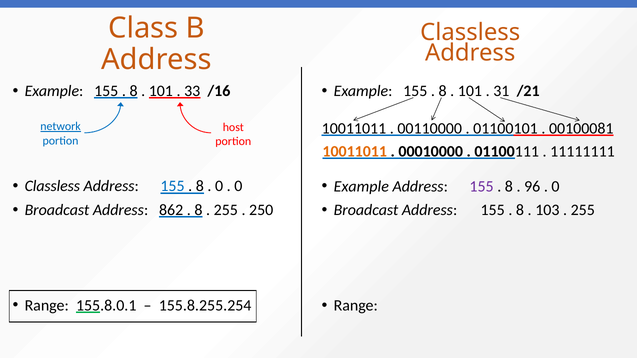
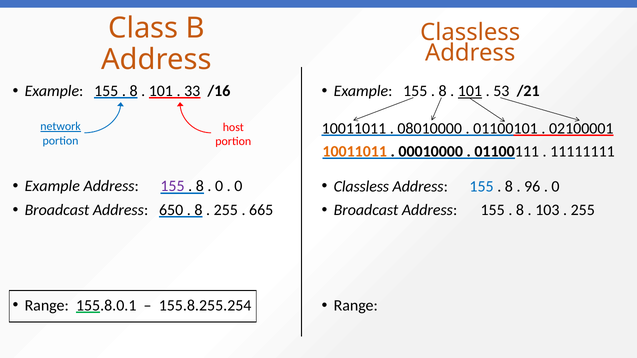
101 underline: none -> present (470, 91)
31: 31 -> 53 (501, 91)
00110000: 00110000 -> 08010000 (430, 129)
00100081: 00100081 -> 02100001 (581, 129)
Classless: Classless -> Example (52, 186)
155 colour: blue -> purple (172, 186)
Example: Example -> Classless (361, 187)
155 colour: purple -> blue (482, 187)
862: 862 -> 650 (171, 210)
250: 250 -> 665 (261, 210)
